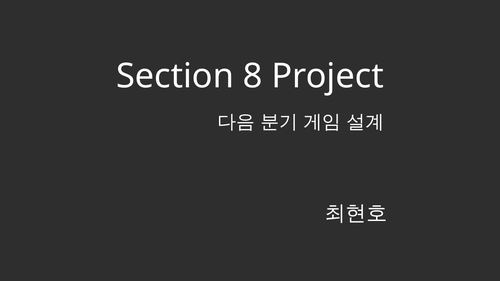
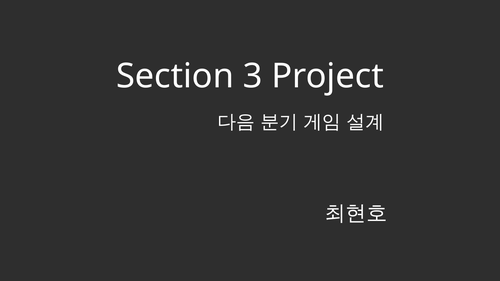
8: 8 -> 3 (253, 76)
